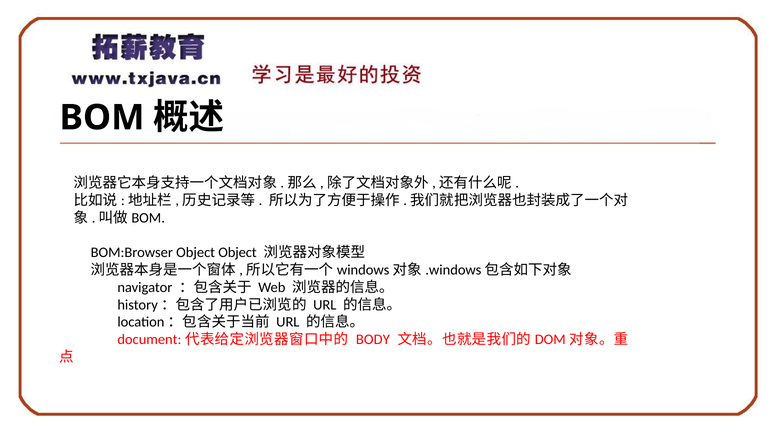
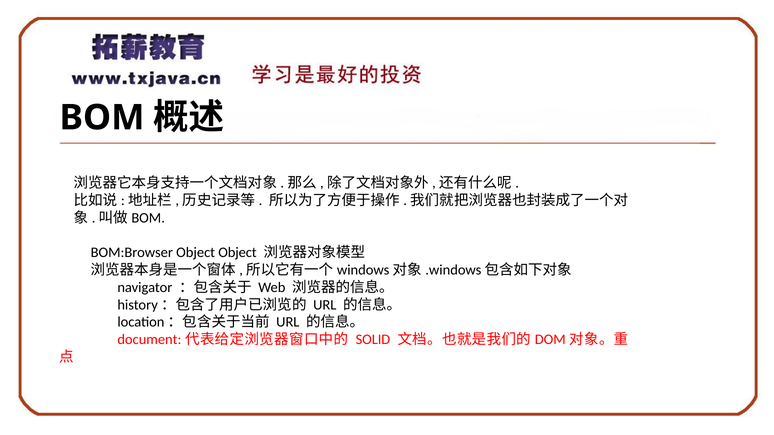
BODY: BODY -> SOLID (373, 340)
